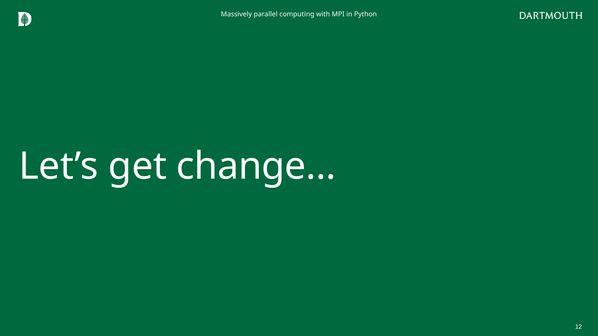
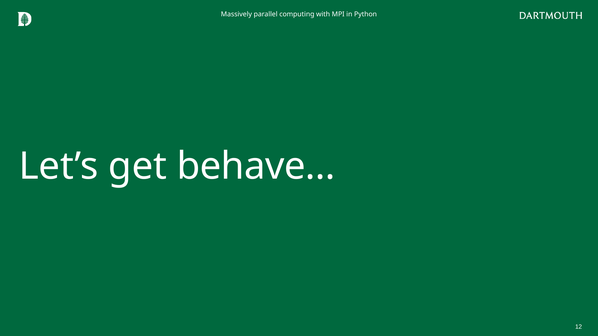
change…: change… -> behave… (256, 167)
